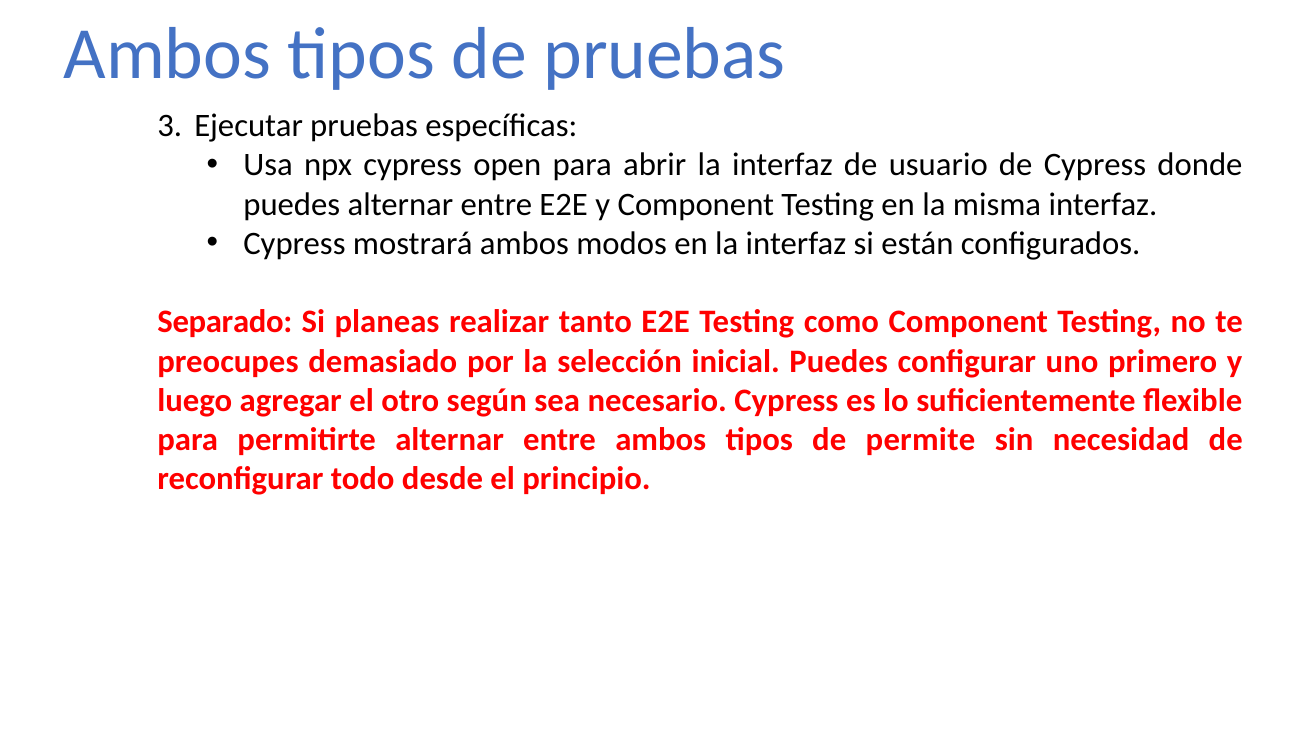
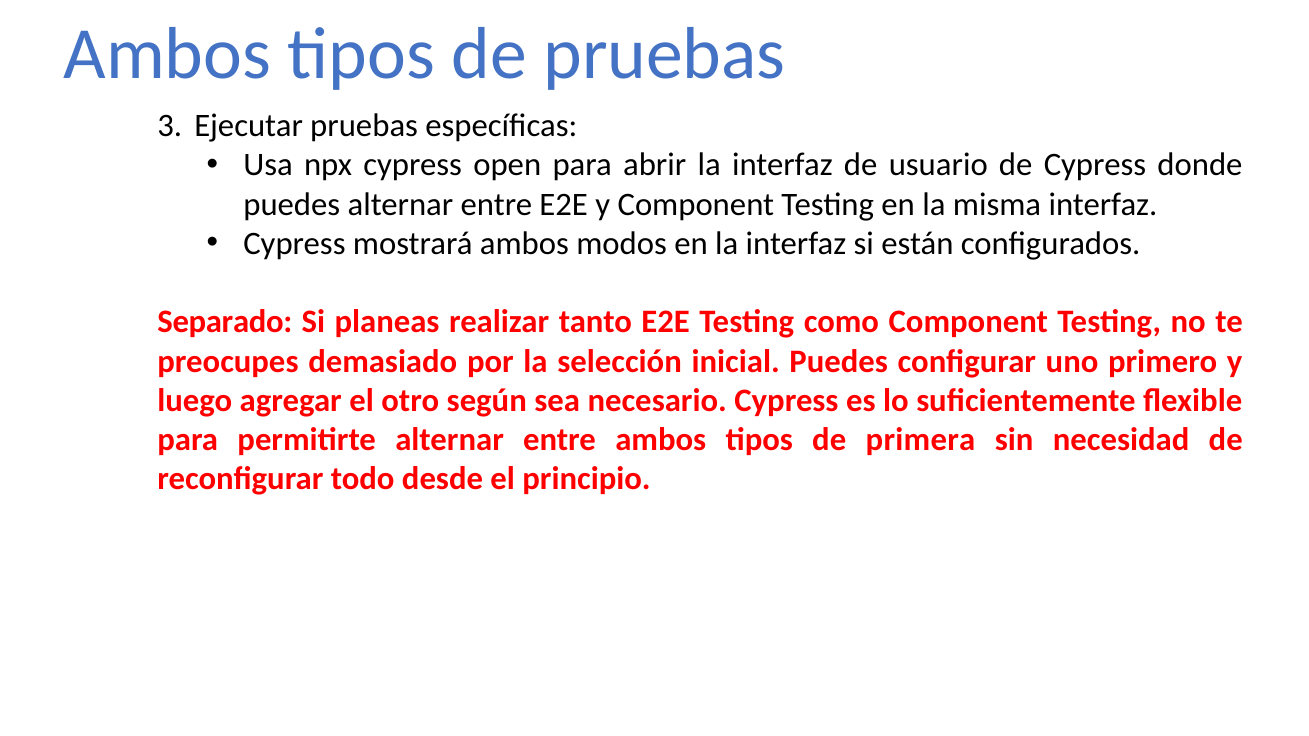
permite: permite -> primera (921, 440)
